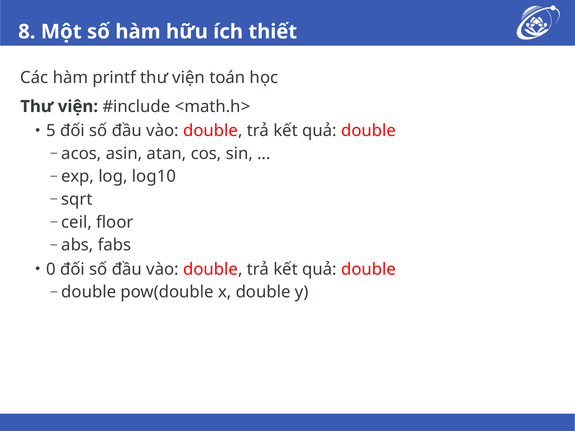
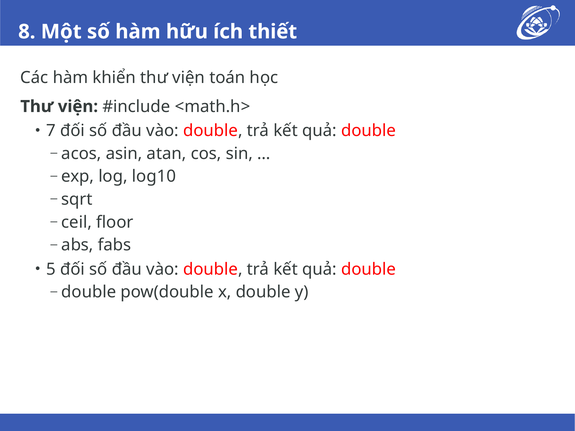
printf: printf -> khiển (114, 78)
5: 5 -> 7 (51, 131)
0: 0 -> 5 (51, 269)
